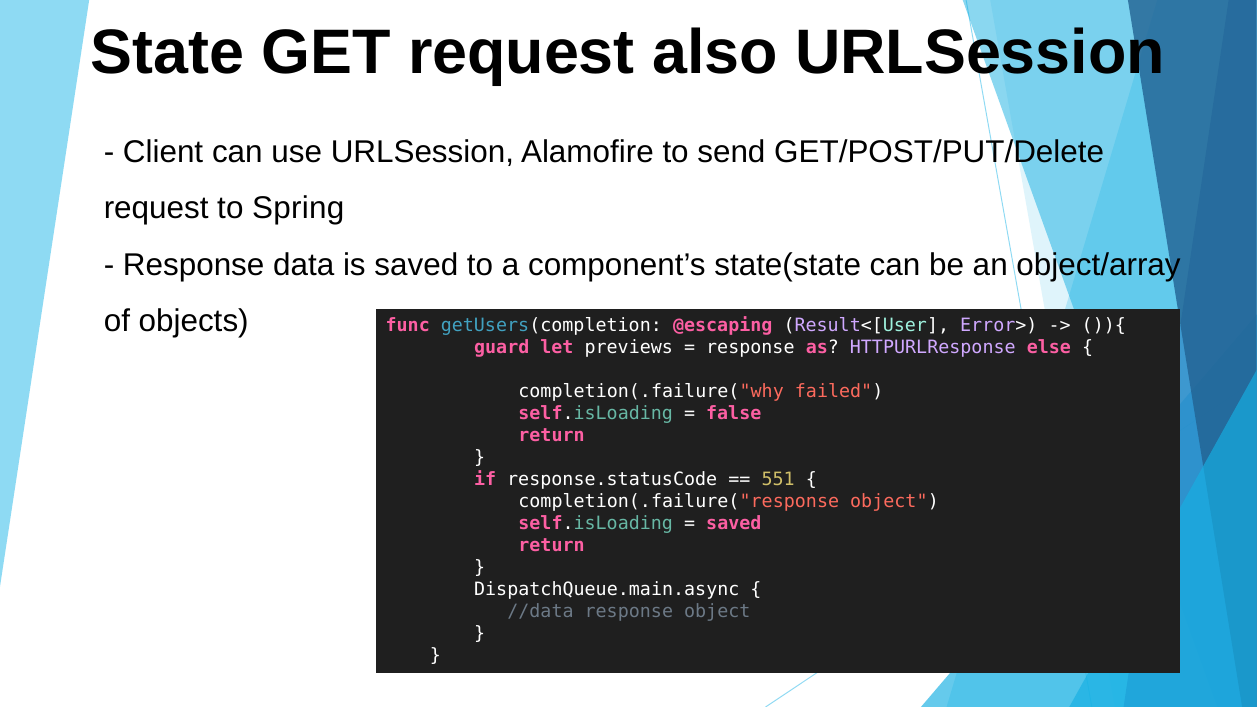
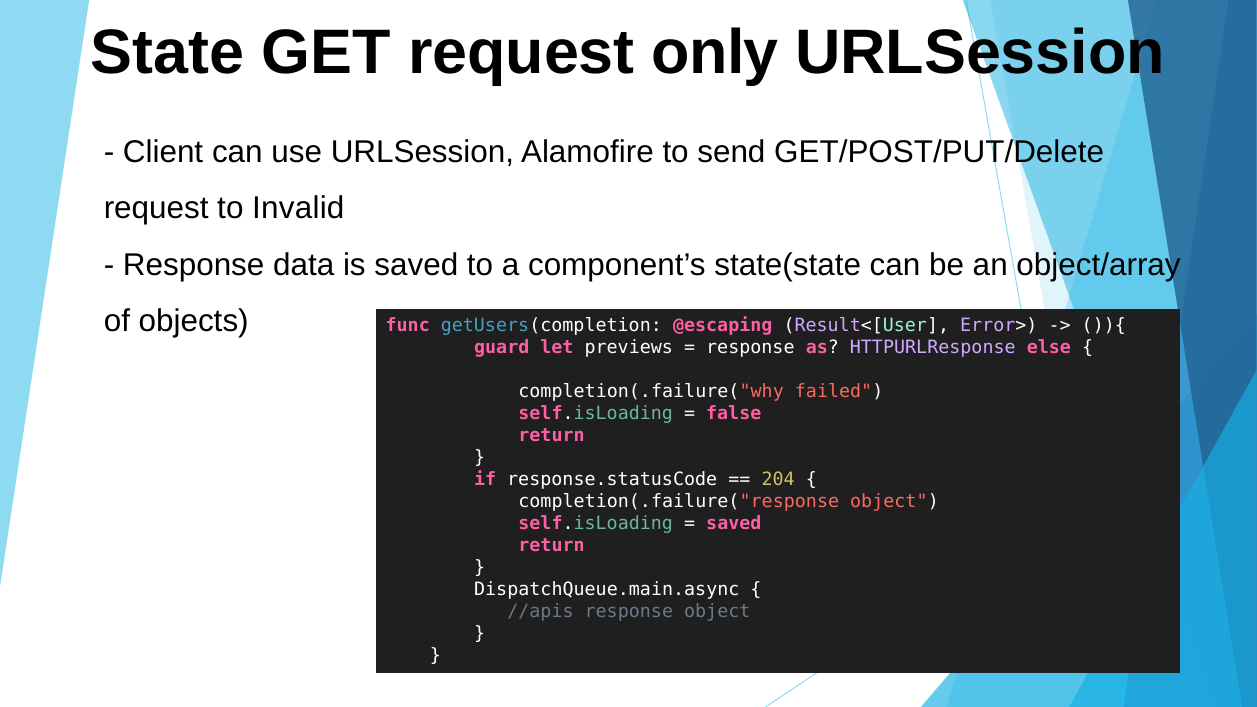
also: also -> only (715, 53)
Spring: Spring -> Invalid (298, 208)
551: 551 -> 204 (778, 480)
//data: //data -> //apis (540, 612)
